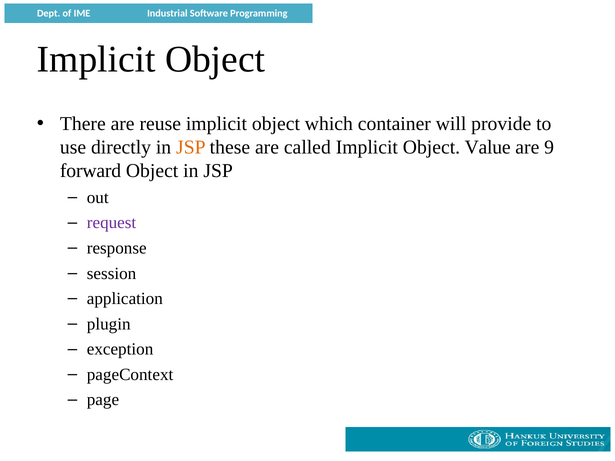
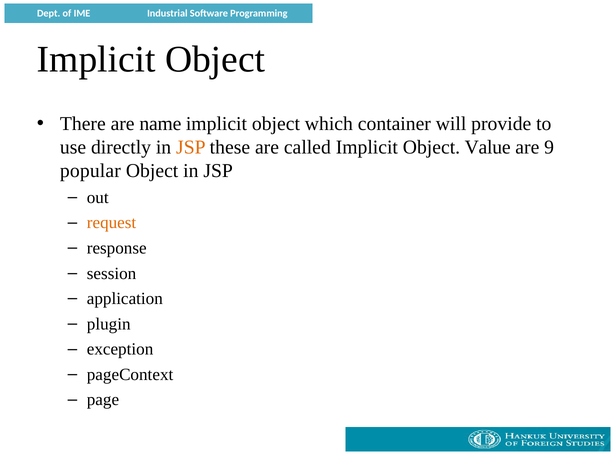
reuse: reuse -> name (160, 124)
forward: forward -> popular (90, 171)
request colour: purple -> orange (112, 223)
